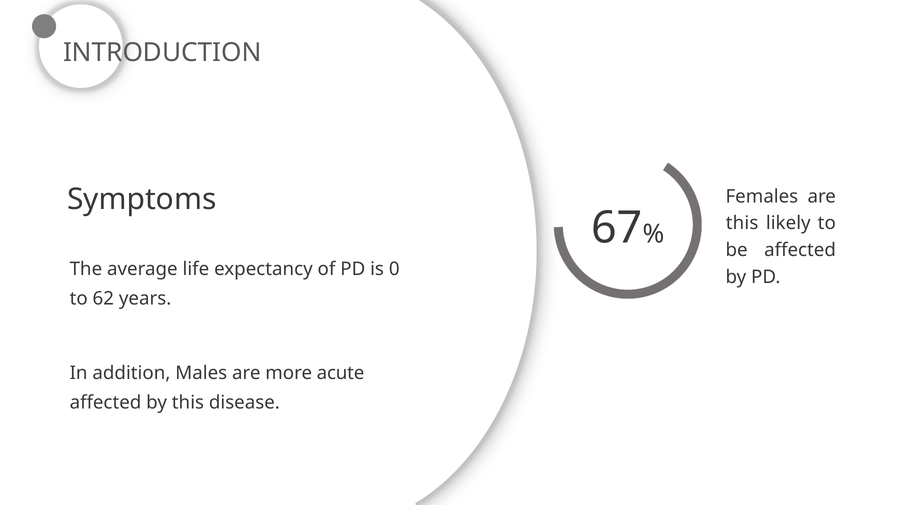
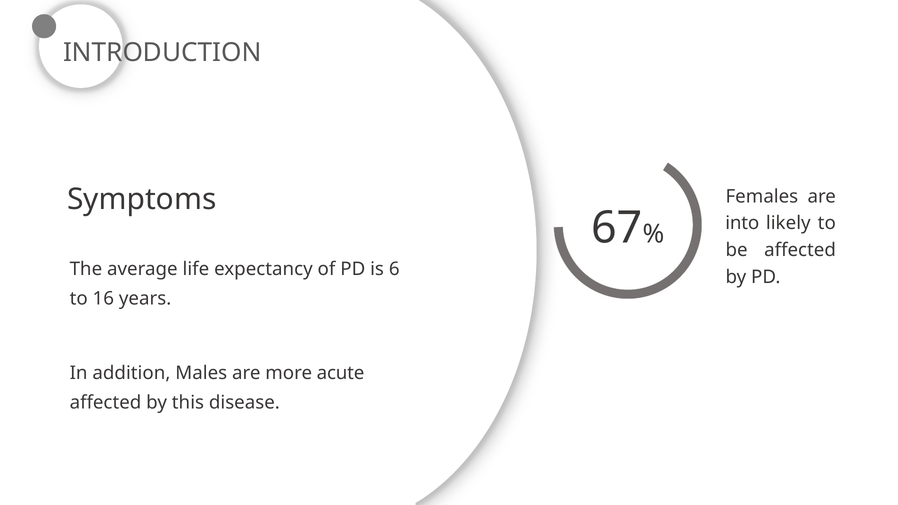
this: this -> into (742, 223)
0: 0 -> 6 (394, 269)
62: 62 -> 16 (103, 298)
